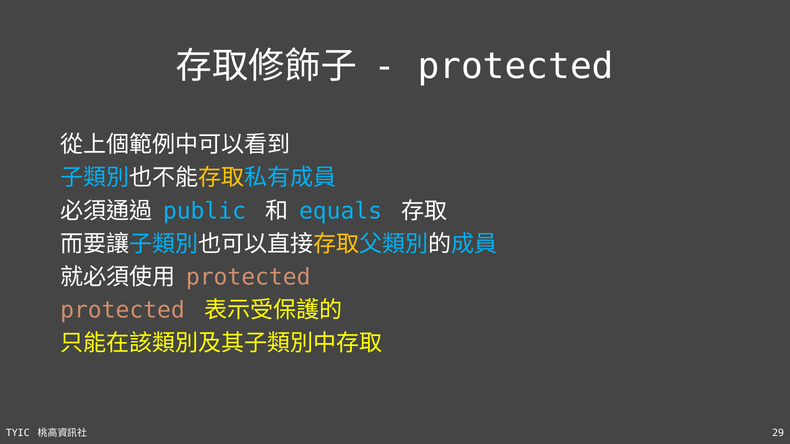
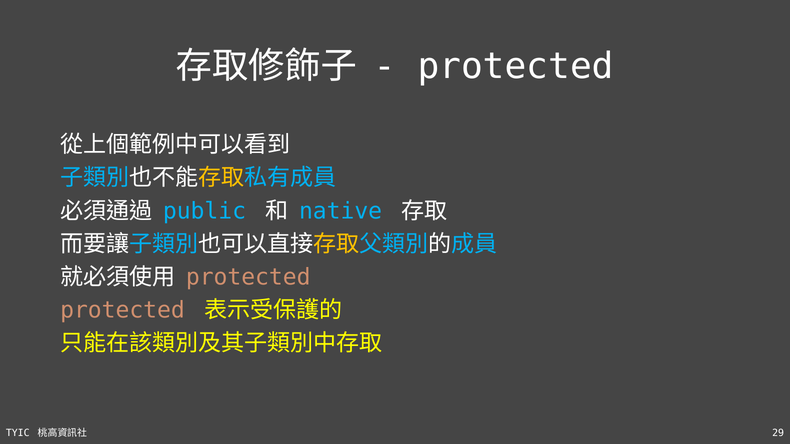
equals: equals -> native (341, 211)
